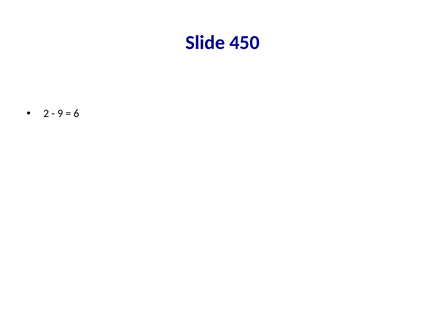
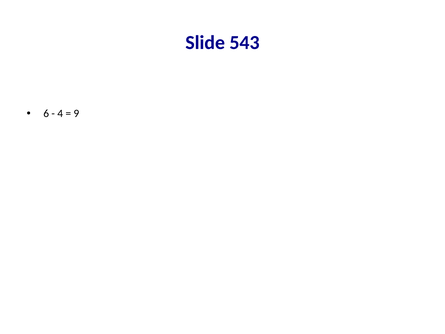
450: 450 -> 543 (244, 43)
2: 2 -> 6 (46, 114)
9: 9 -> 4 (60, 114)
6: 6 -> 9 (76, 114)
